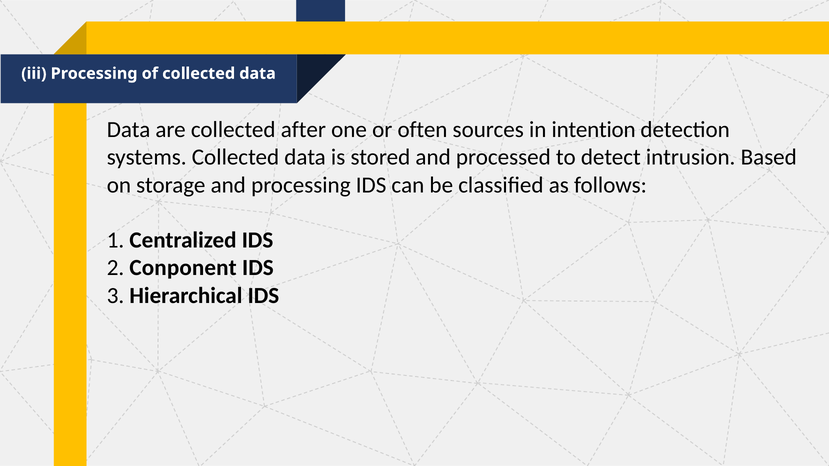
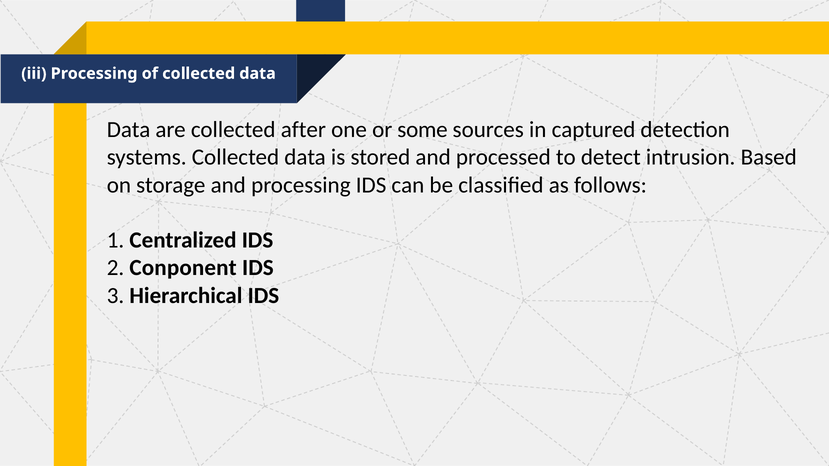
often: often -> some (423, 130)
intention: intention -> captured (594, 130)
